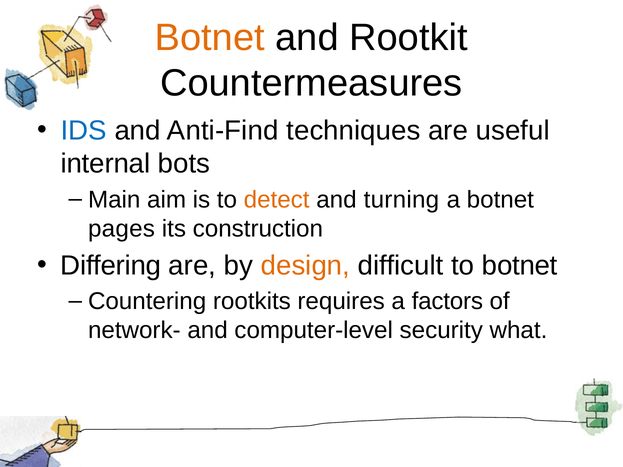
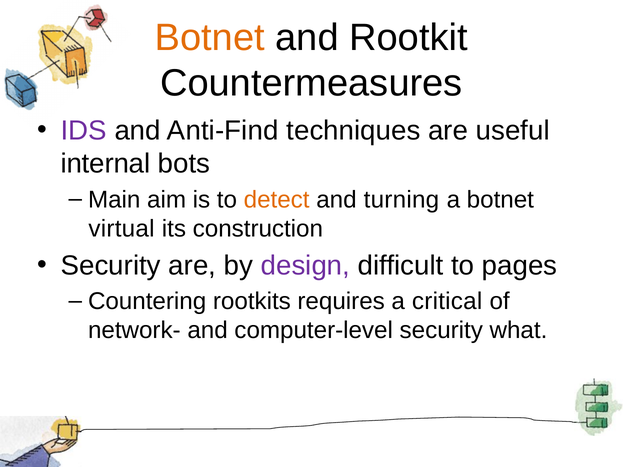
IDS colour: blue -> purple (84, 131)
pages: pages -> virtual (121, 229)
Differing: Differing -> Security (111, 266)
design colour: orange -> purple (305, 266)
to botnet: botnet -> pages (520, 266)
factors: factors -> critical (447, 302)
